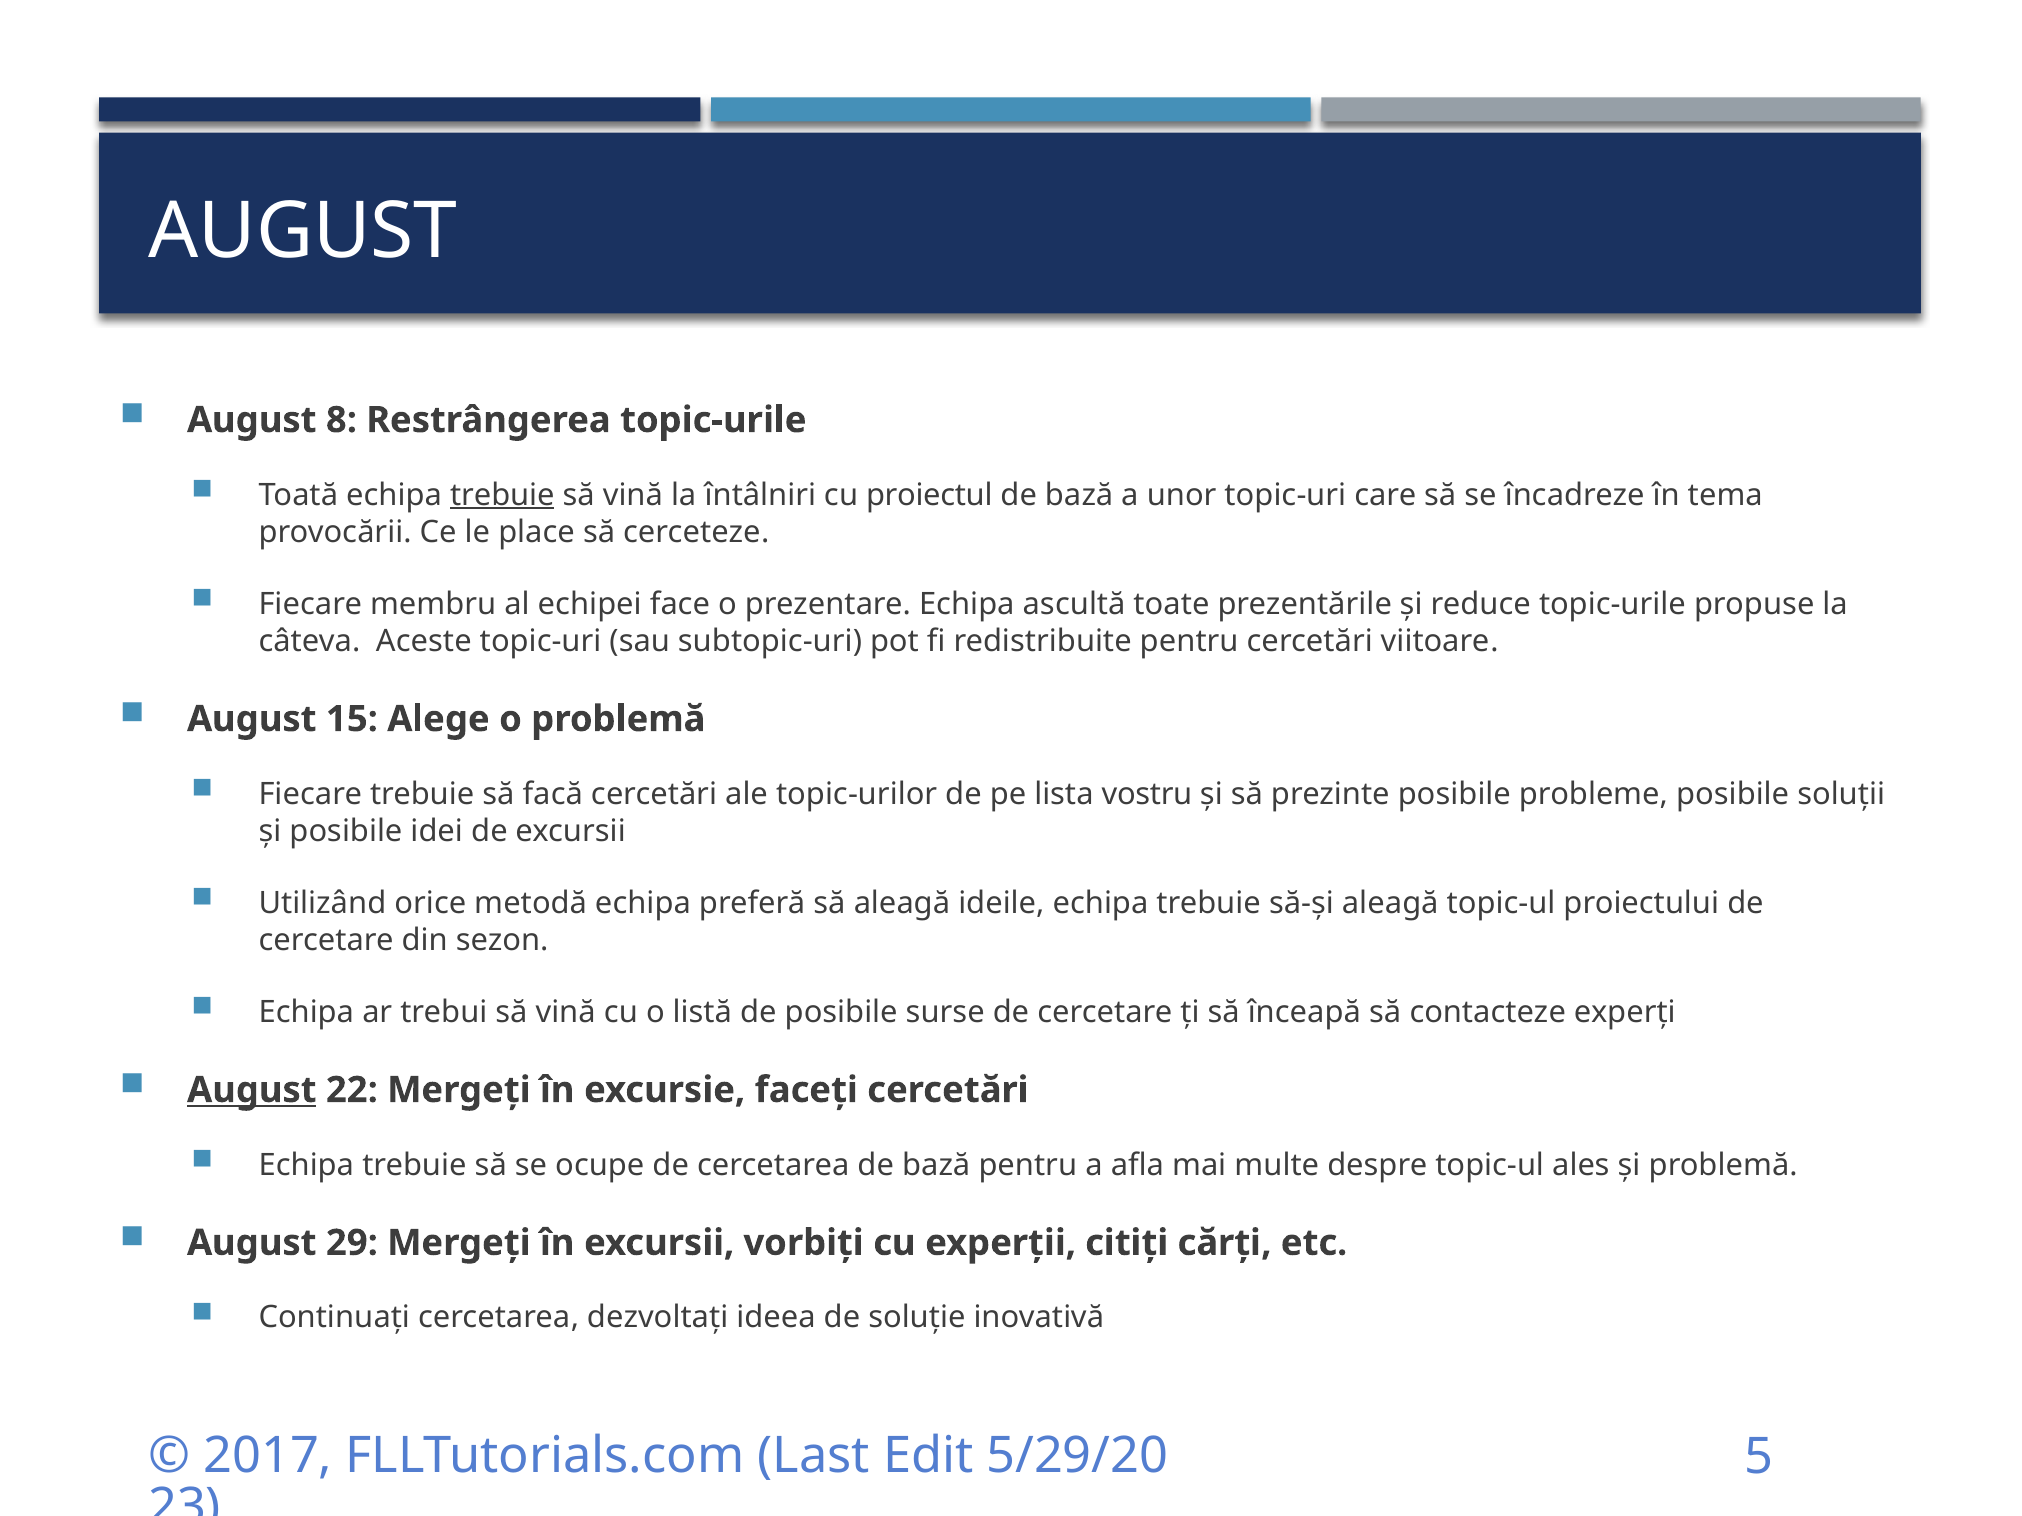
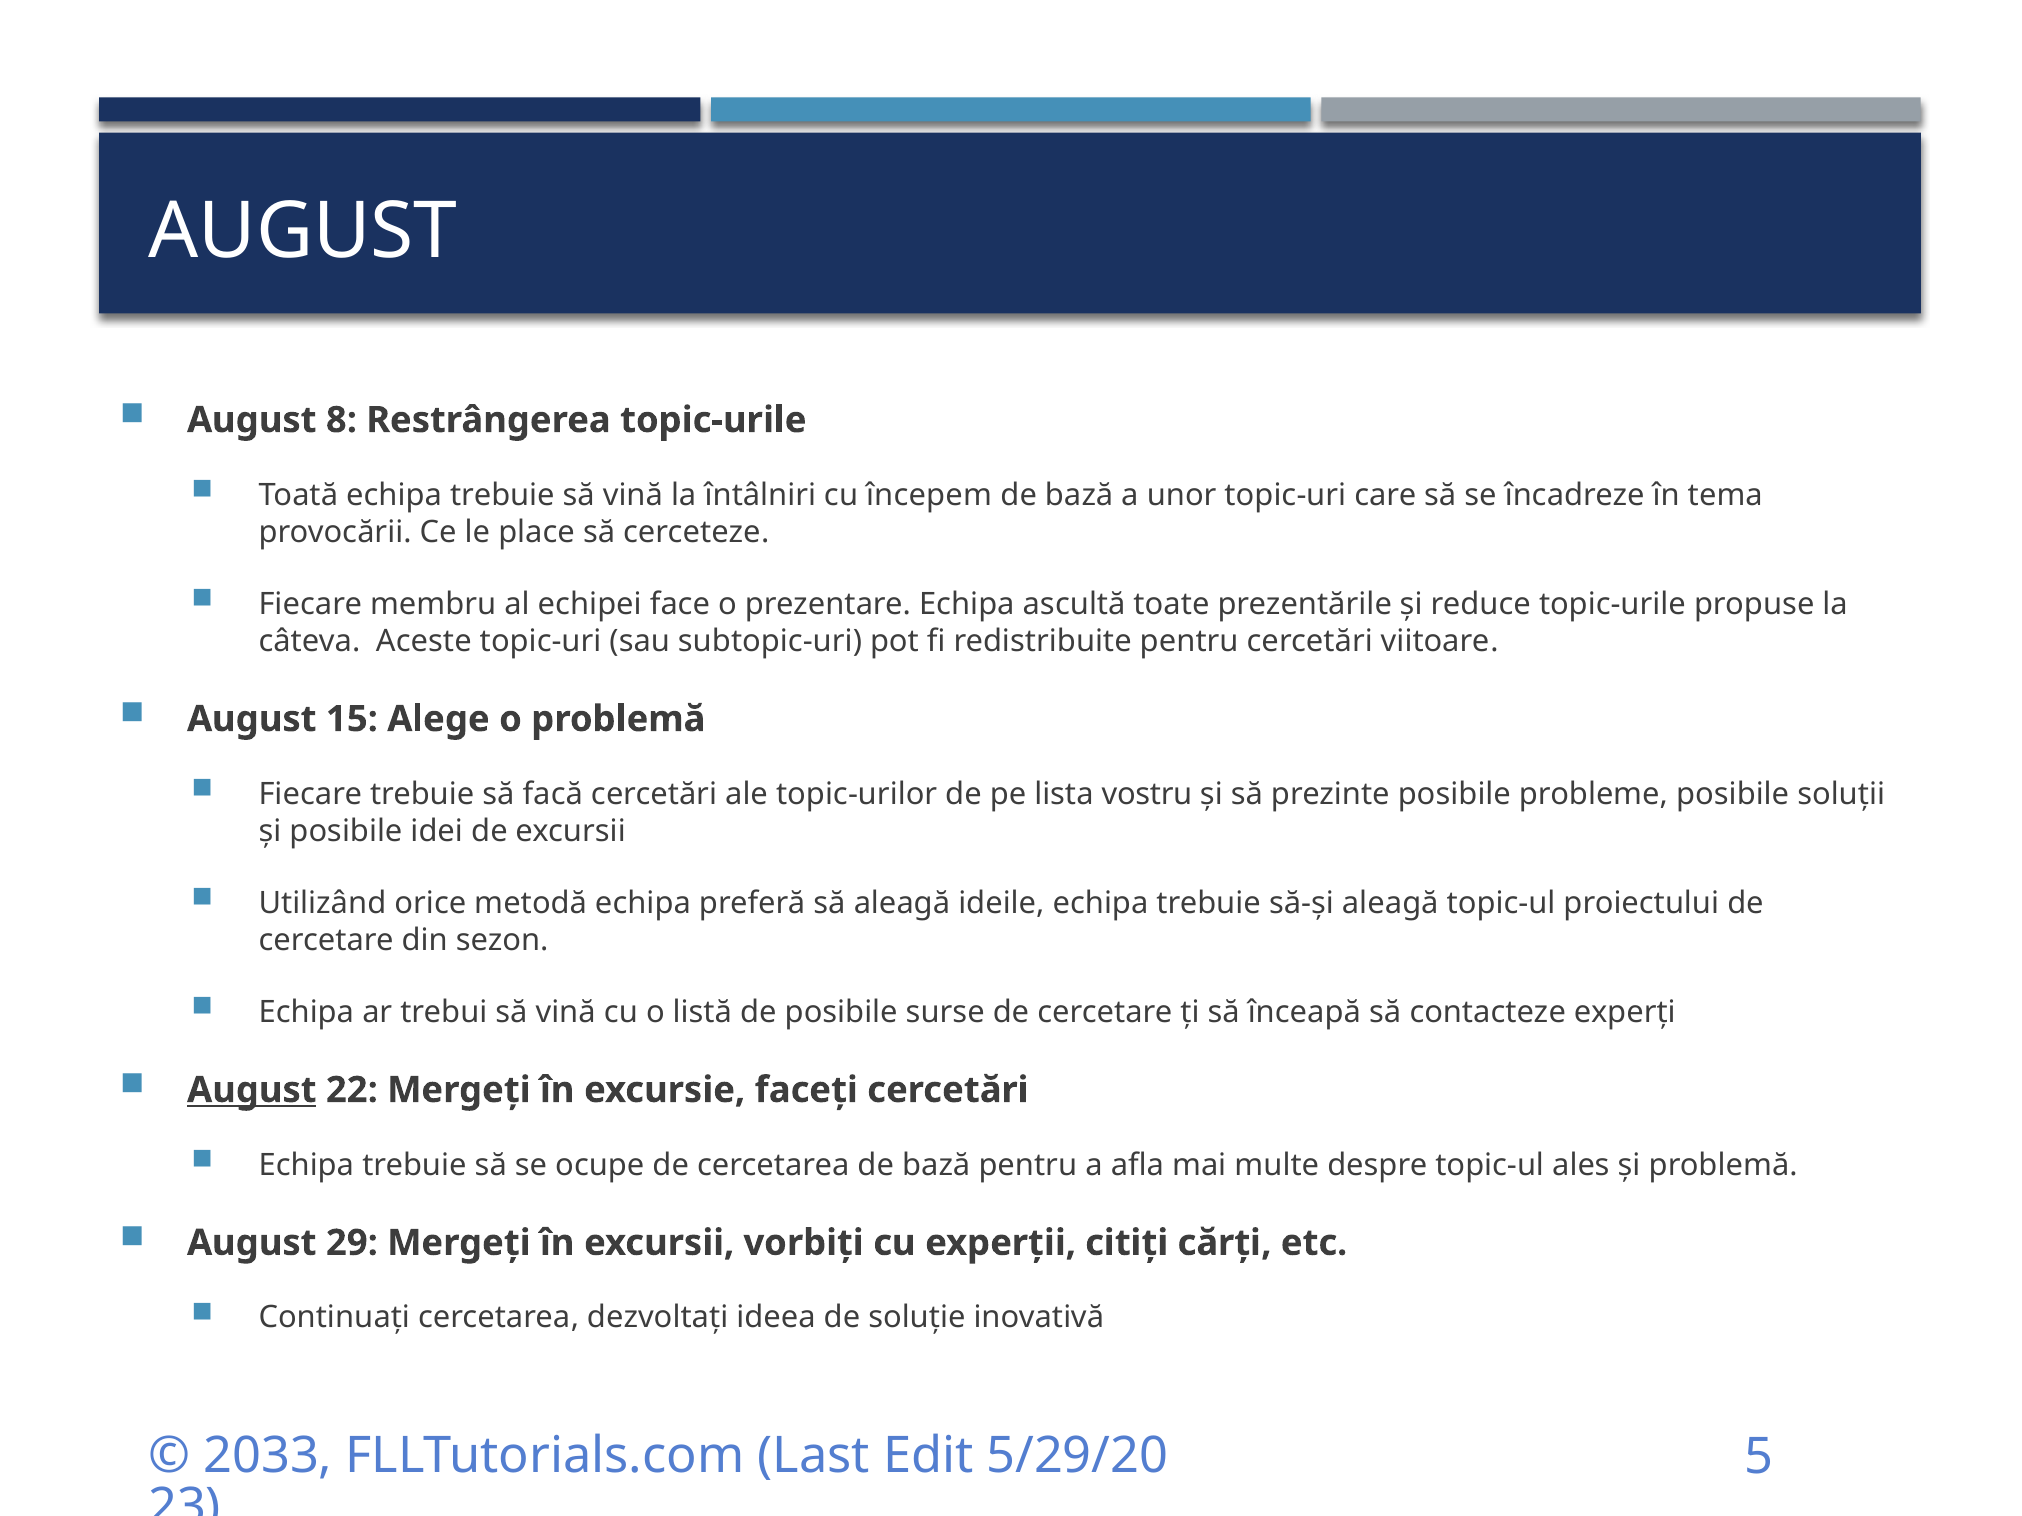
trebuie underline: present -> none (502, 495)
proiectul: proiectul -> începem (929, 495)
2017: 2017 -> 2033 (268, 1456)
